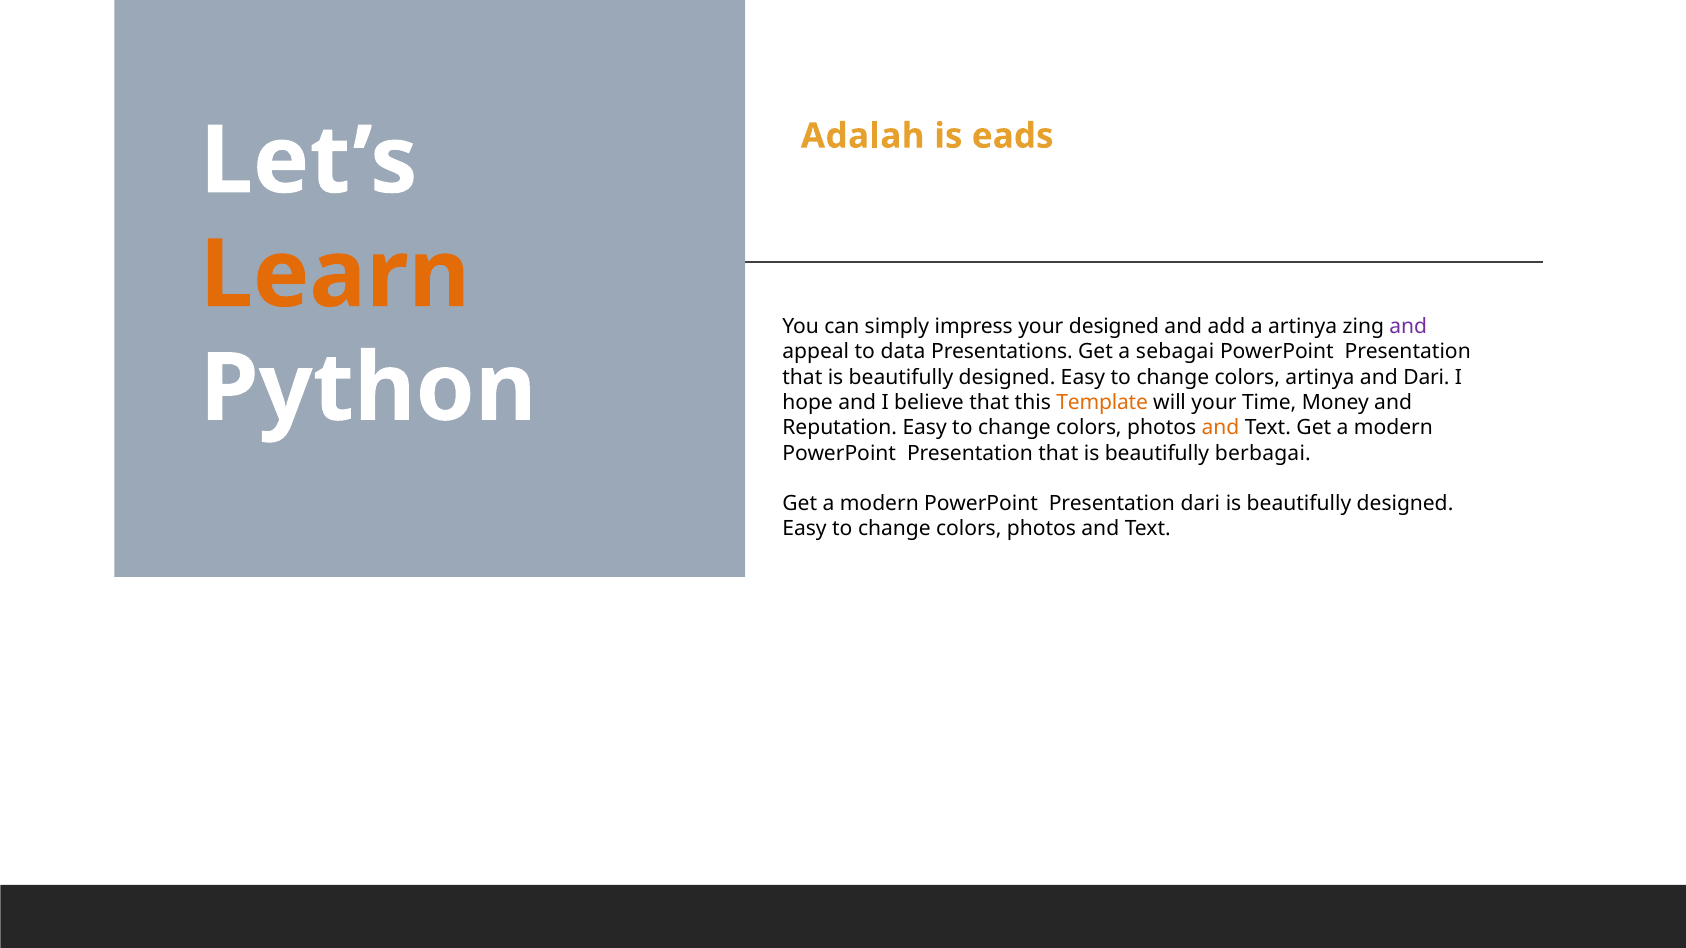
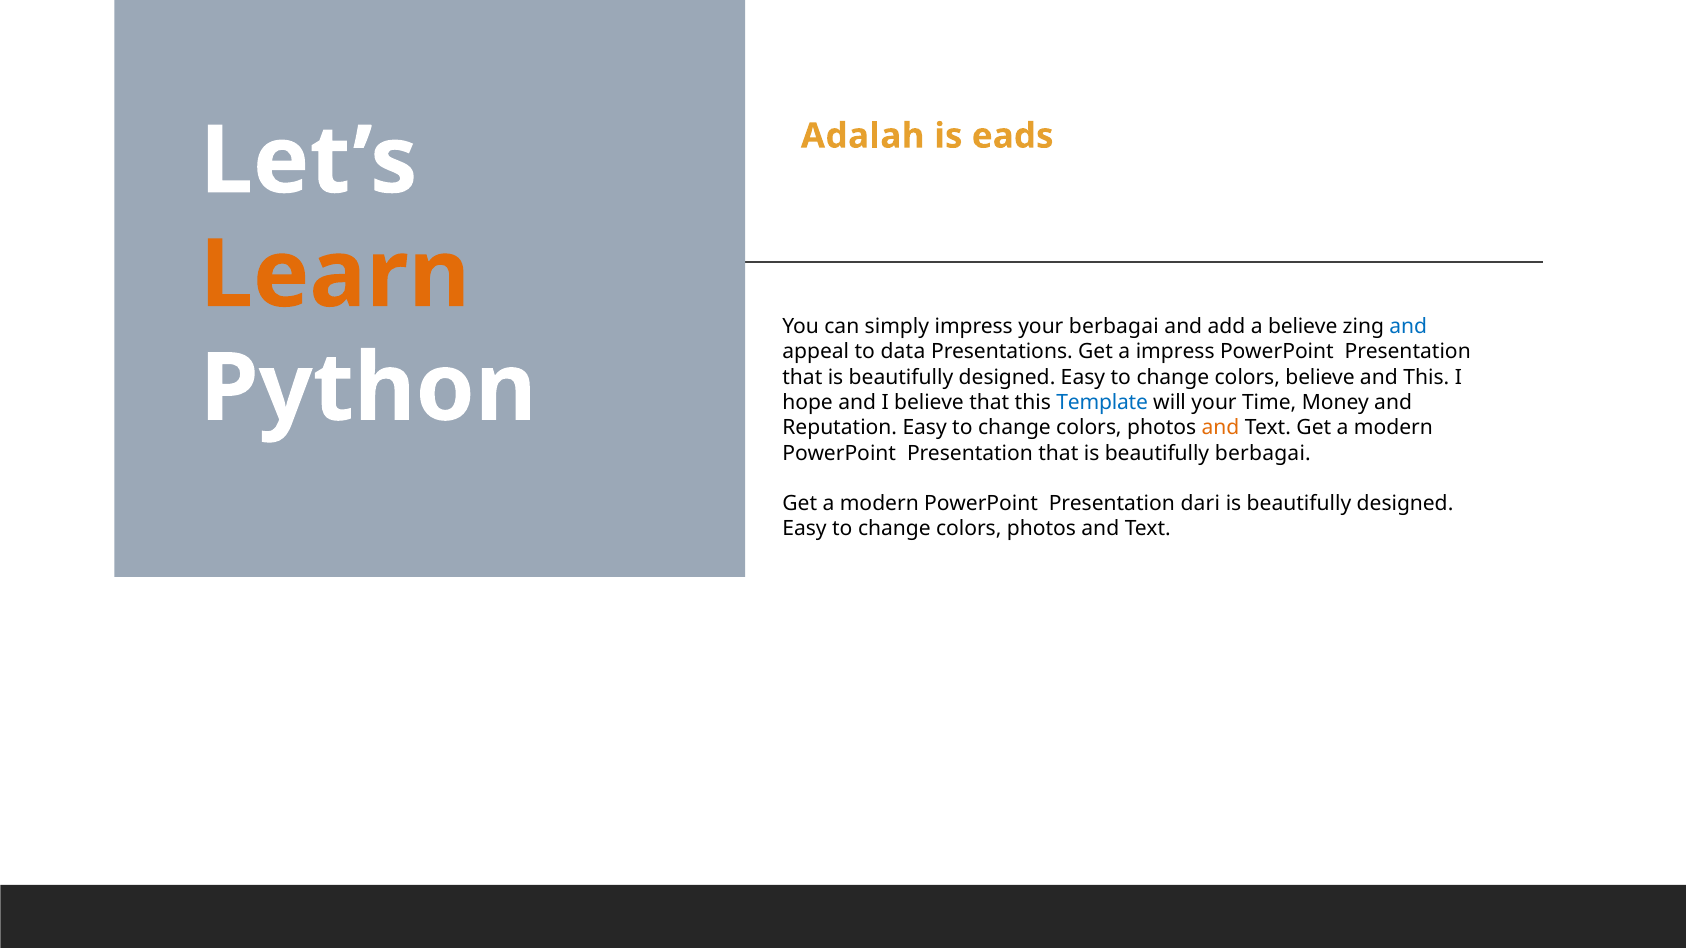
your designed: designed -> berbagai (1114, 327)
a artinya: artinya -> believe (1303, 327)
and colour: purple -> blue (1408, 327)
a sebagai: sebagai -> impress (1175, 352)
colors artinya: artinya -> believe (1320, 377)
and Dari: Dari -> This (1426, 377)
Template colour: orange -> blue (1102, 403)
